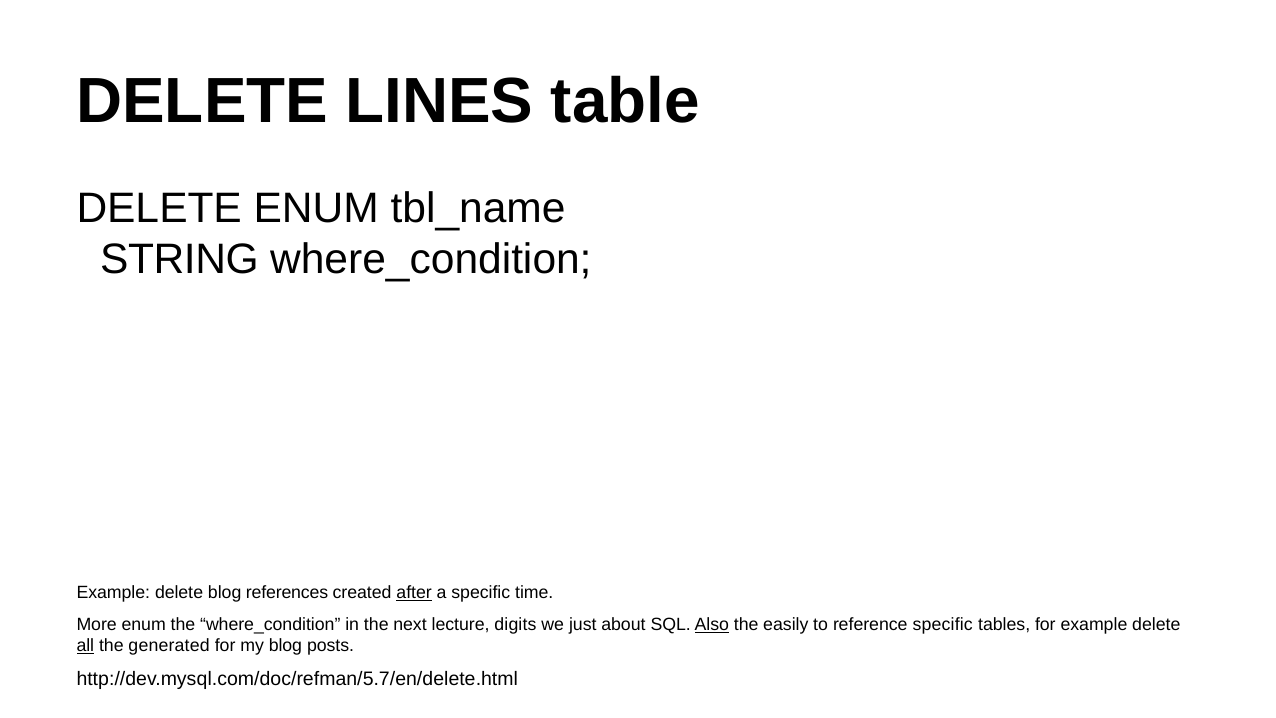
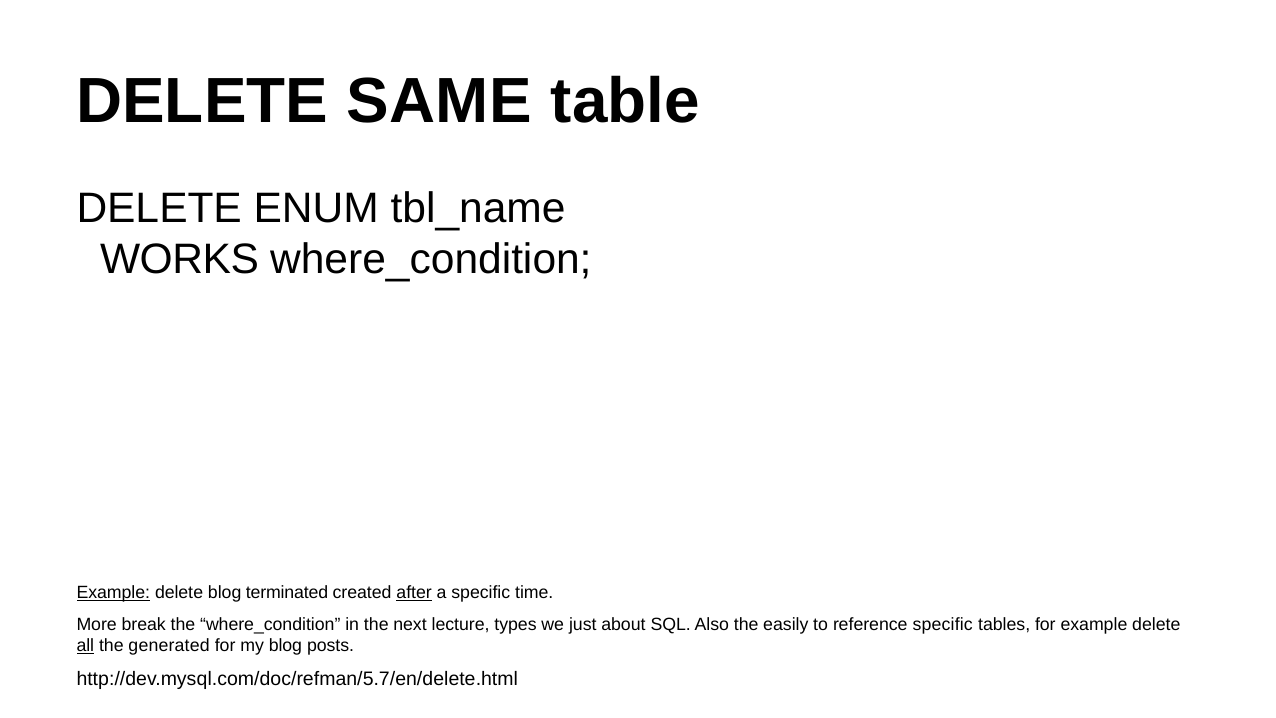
LINES: LINES -> SAME (439, 102)
STRING: STRING -> WORKS (179, 260)
Example underline: none -> present (113, 592)
references: references -> terminated (287, 592)
More enum: enum -> break (144, 624)
digits: digits -> types (516, 624)
Also underline: present -> none (712, 624)
